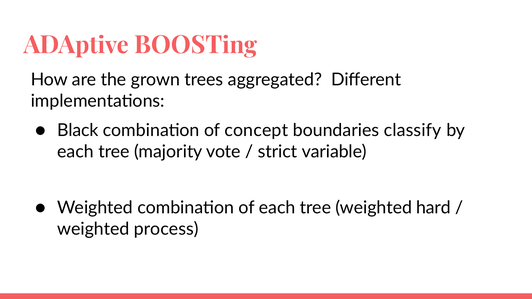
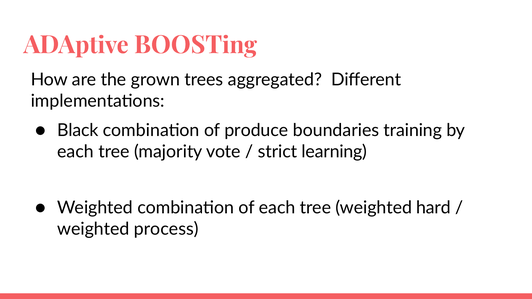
concept: concept -> produce (256, 131)
classify: classify -> training (413, 131)
variable: variable -> learning (334, 152)
